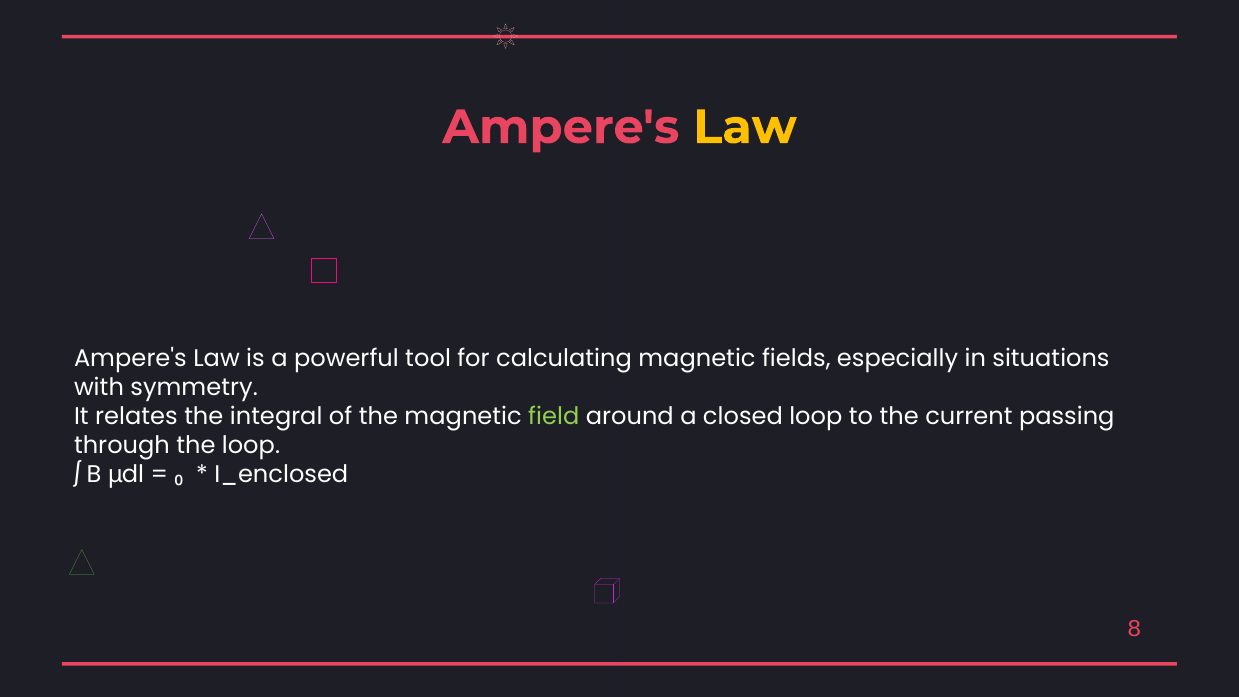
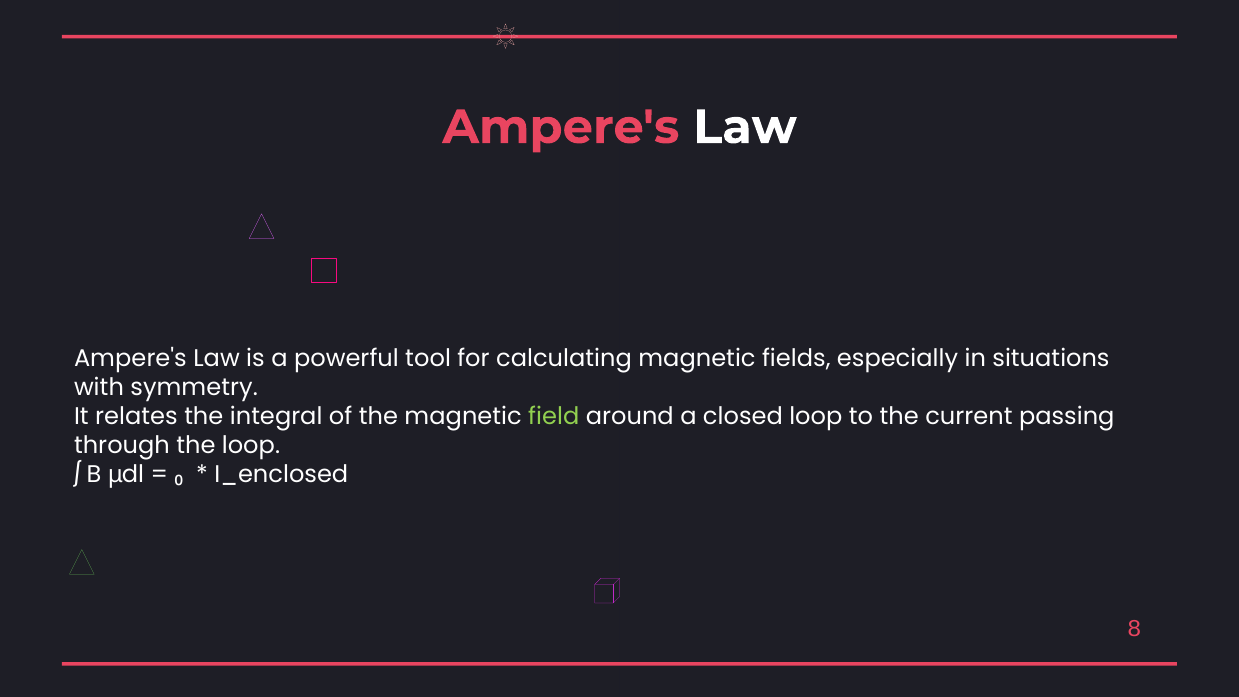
Law colour: yellow -> white (745, 127)
